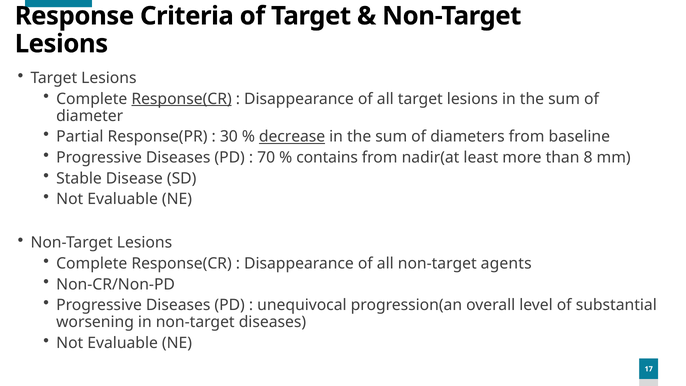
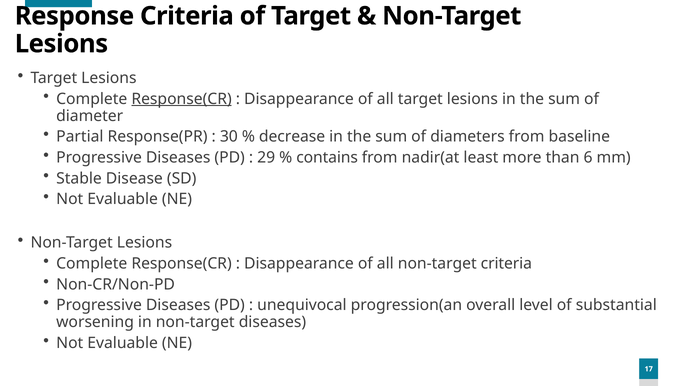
decrease underline: present -> none (292, 137)
70: 70 -> 29 (266, 158)
8: 8 -> 6 (588, 158)
non-target agents: agents -> criteria (506, 264)
